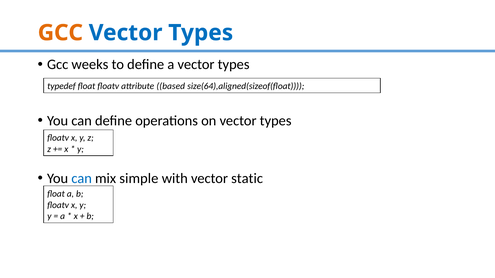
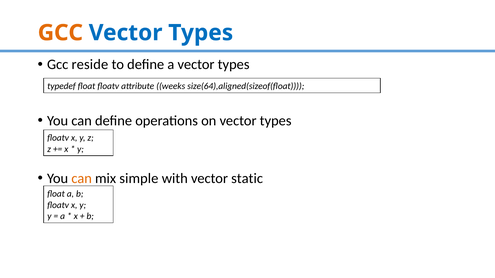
weeks: weeks -> reside (90, 65)
based: based -> weeks (171, 86)
can colour: blue -> orange (82, 179)
